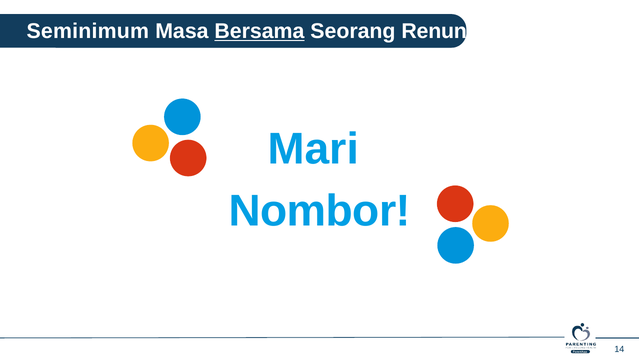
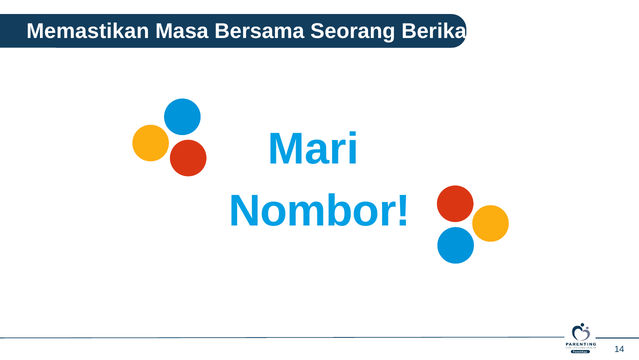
Seminimum: Seminimum -> Memastikan (88, 31)
Bersama underline: present -> none (259, 31)
Renung: Renung -> Berikan (440, 31)
